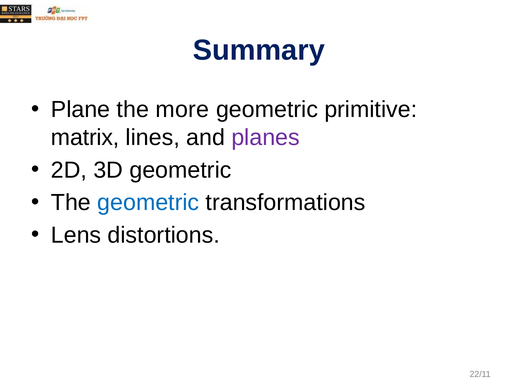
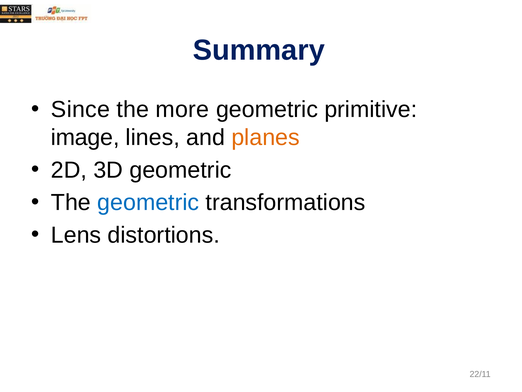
Plane: Plane -> Since (80, 110)
matrix: matrix -> image (85, 137)
planes colour: purple -> orange (266, 137)
